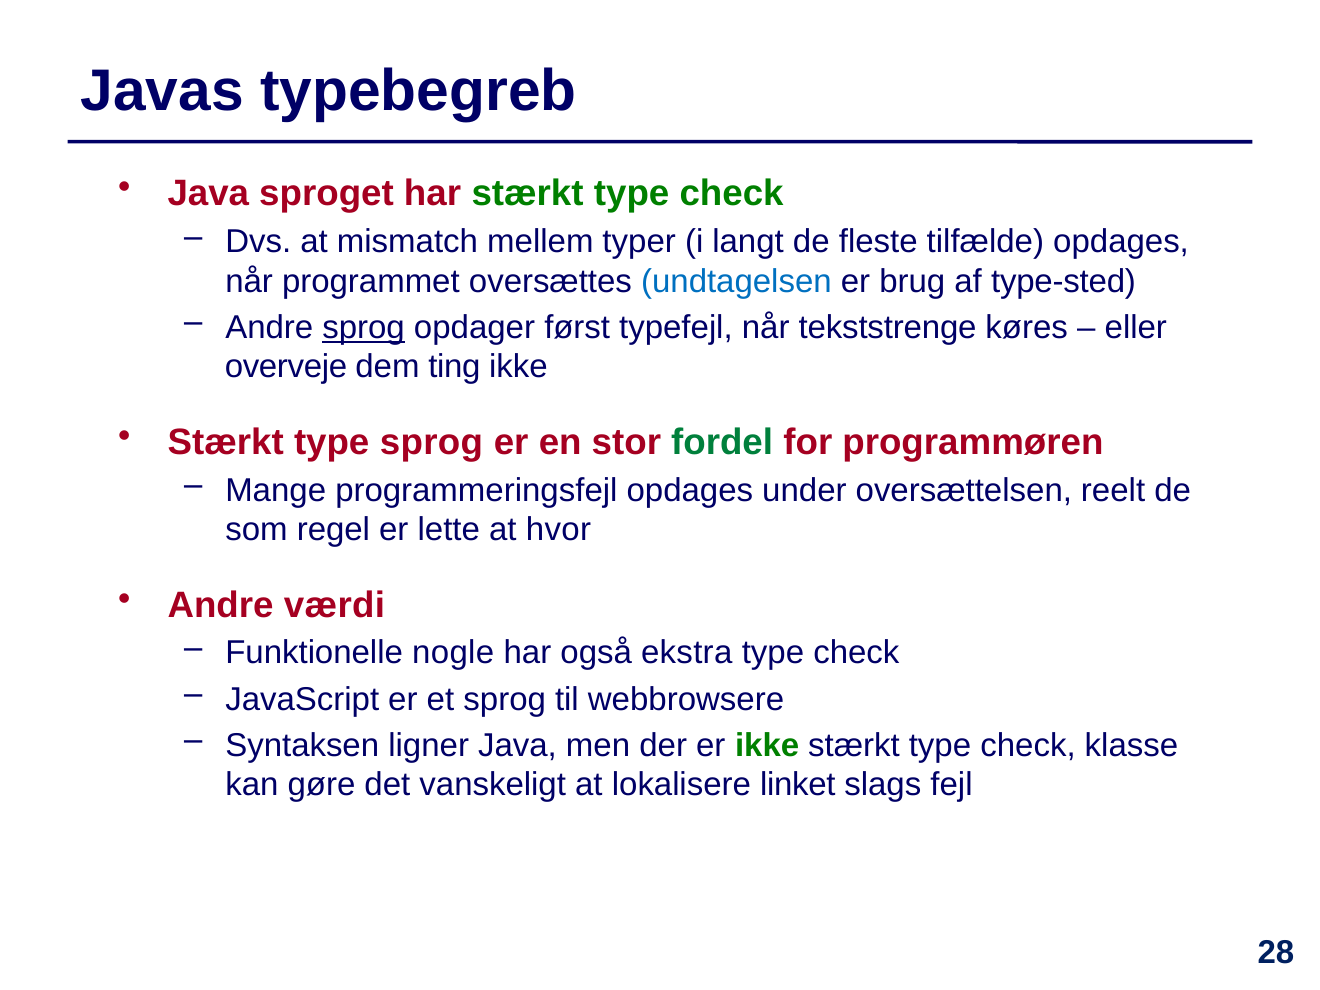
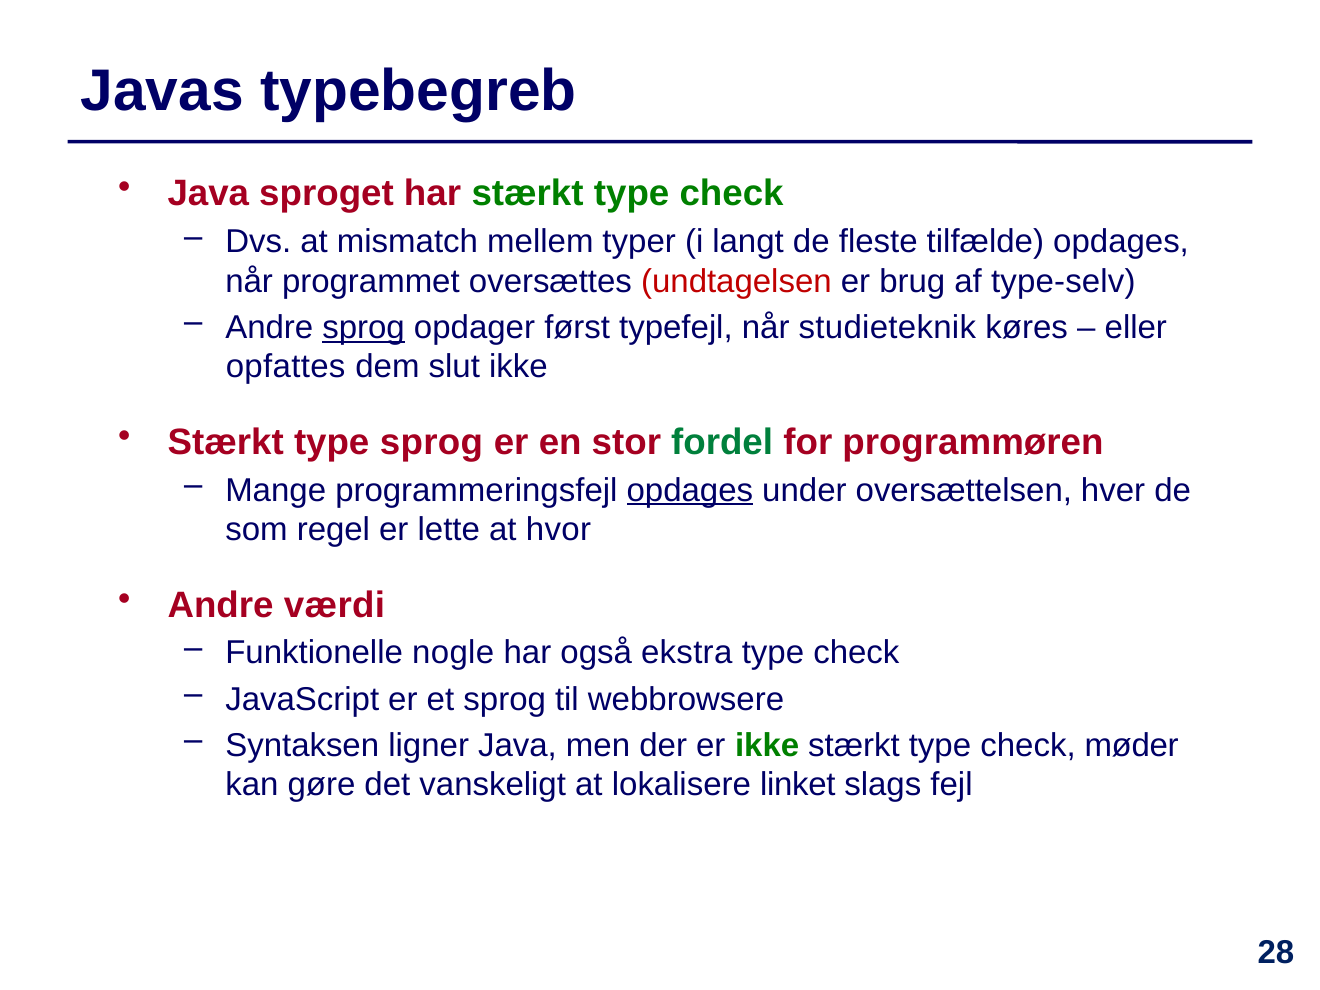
undtagelsen colour: blue -> red (736, 281)
type-sted: type-sted -> type-selv (1063, 281)
tekststrenge: tekststrenge -> studieteknik (887, 327)
overveje: overveje -> opfattes (286, 367)
ting: ting -> slut (454, 367)
opdages underline: none -> present (690, 490)
reelt: reelt -> hver (1113, 490)
klasse: klasse -> møder (1132, 745)
